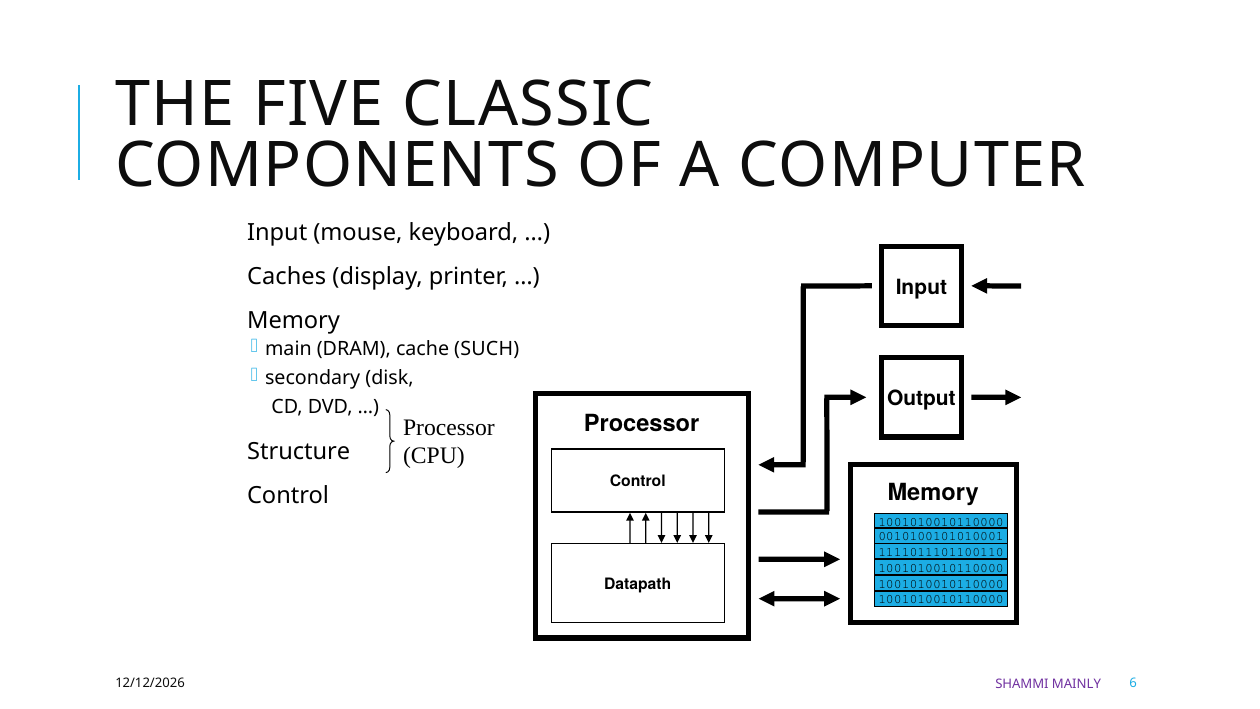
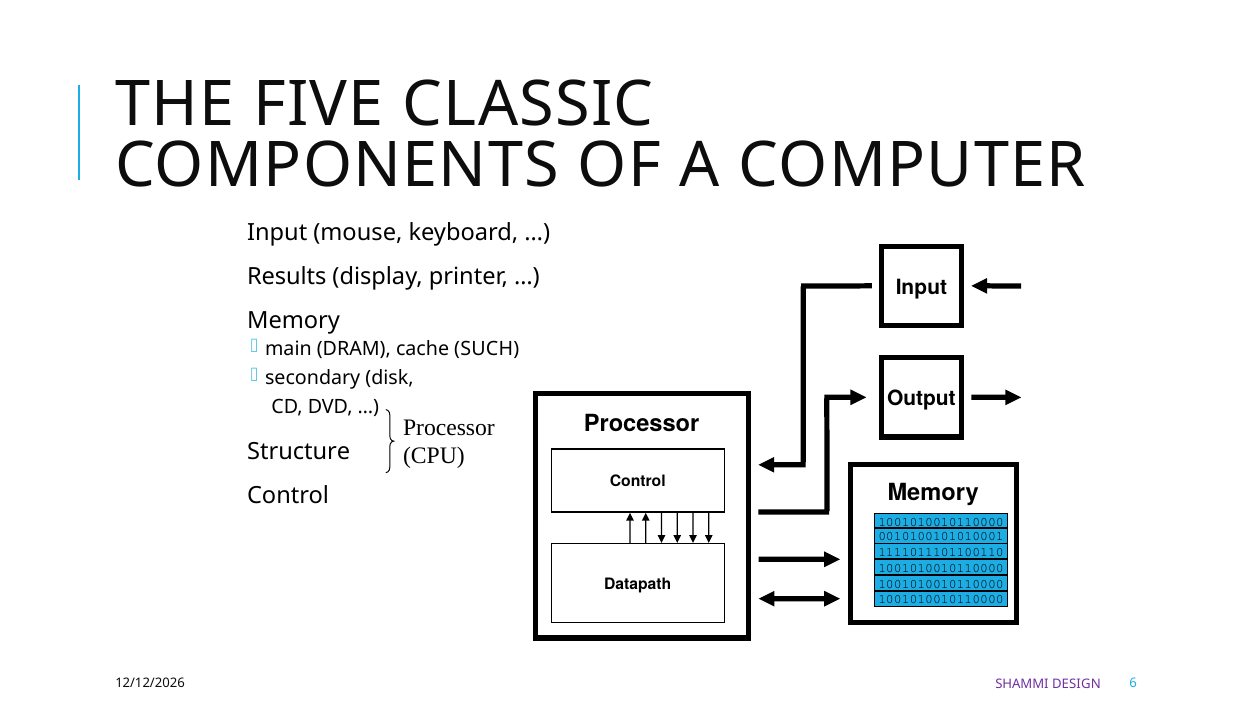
Caches: Caches -> Results (287, 276)
MAINLY: MAINLY -> DESIGN (1076, 684)
